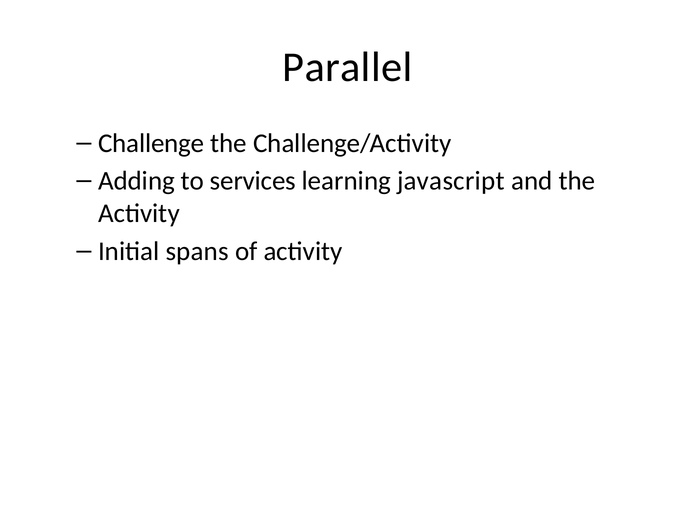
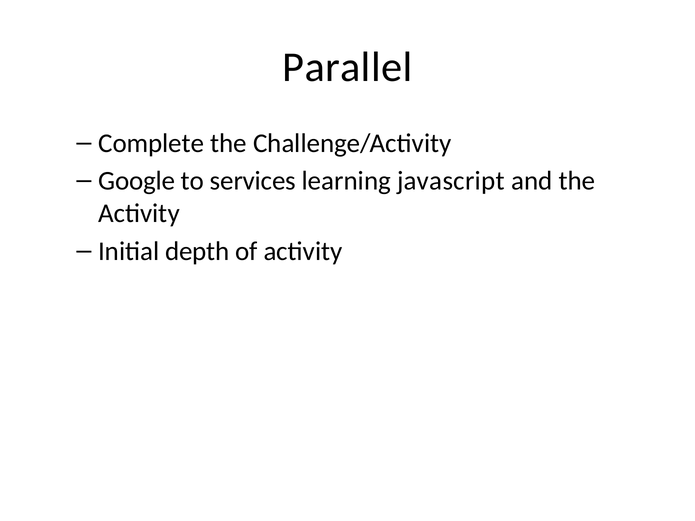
Challenge: Challenge -> Complete (151, 143)
Adding: Adding -> Google (137, 181)
spans: spans -> depth (197, 251)
